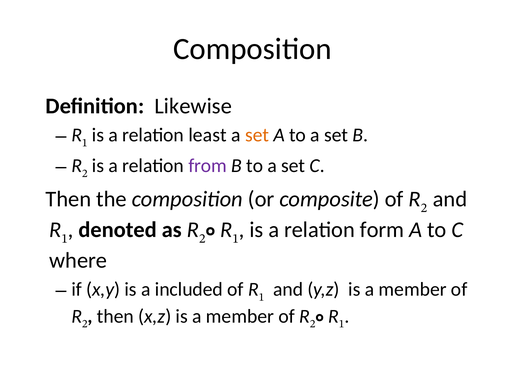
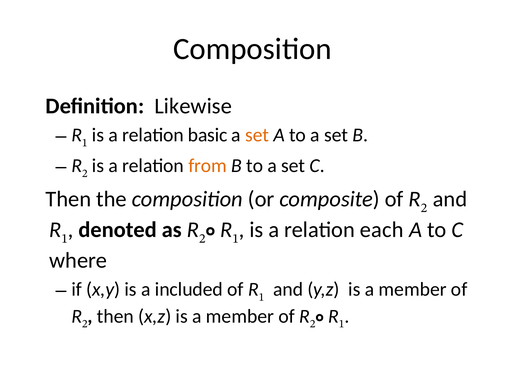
least: least -> basic (208, 135)
from colour: purple -> orange (208, 166)
form: form -> each (382, 230)
